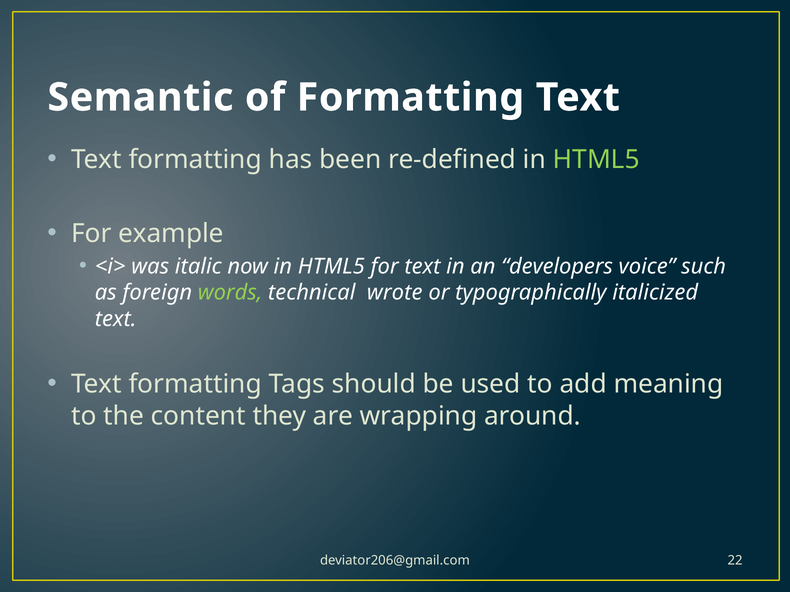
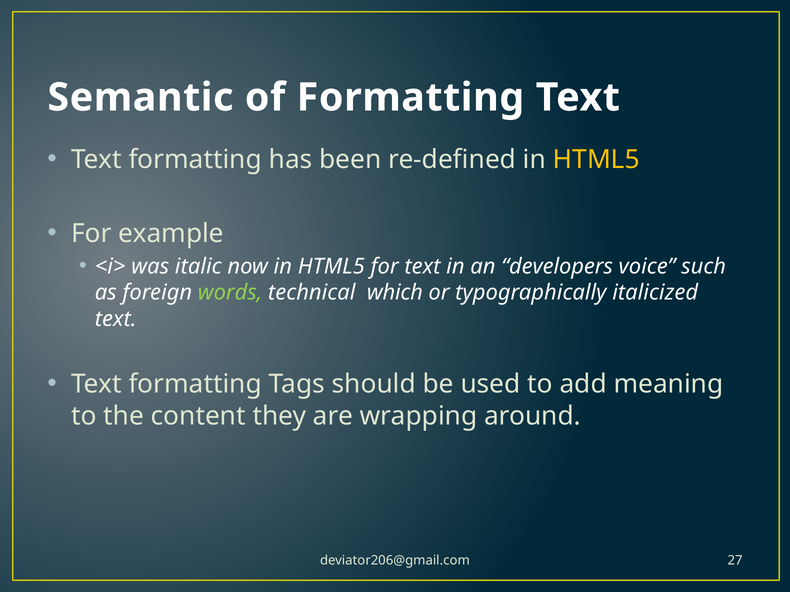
HTML5 colour: light green -> yellow (596, 160)
wrote: wrote -> which (395, 293)
22: 22 -> 27 (735, 561)
